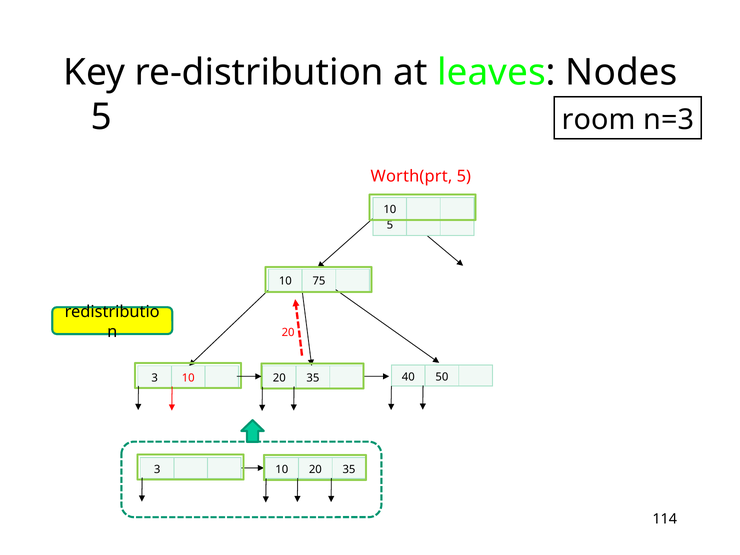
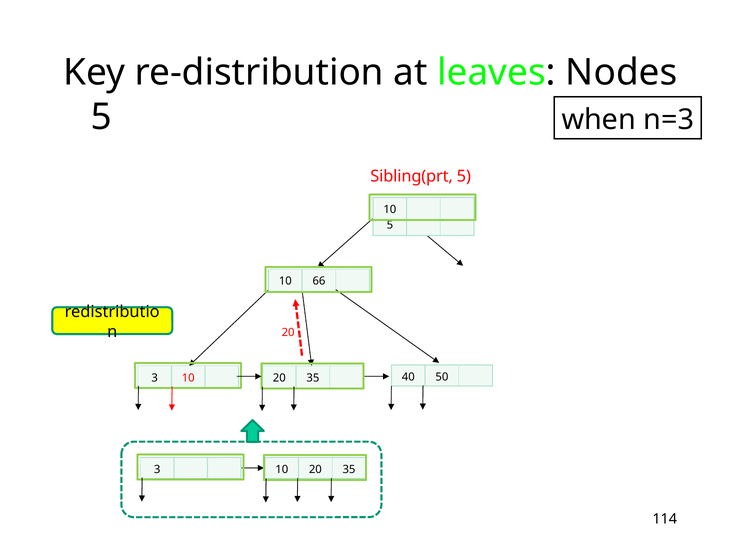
room: room -> when (599, 120)
Worth(prt: Worth(prt -> Sibling(prt (412, 176)
75: 75 -> 66 (319, 281)
